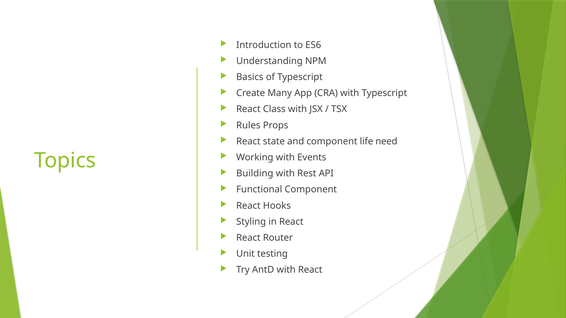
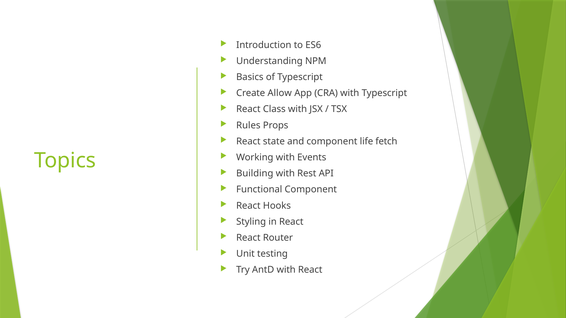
Many: Many -> Allow (280, 93)
need: need -> fetch (386, 142)
